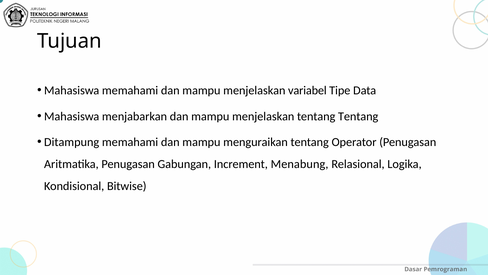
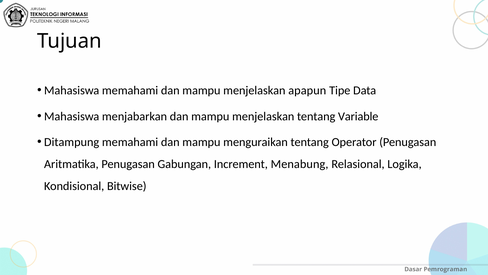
variabel: variabel -> apapun (307, 90)
tentang Tentang: Tentang -> Variable (358, 116)
